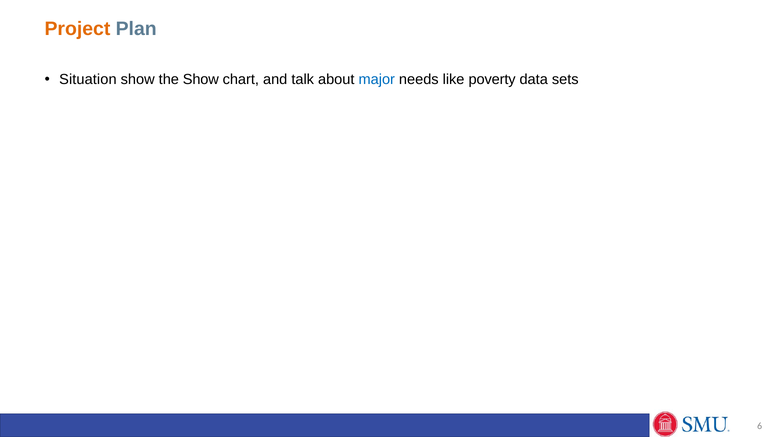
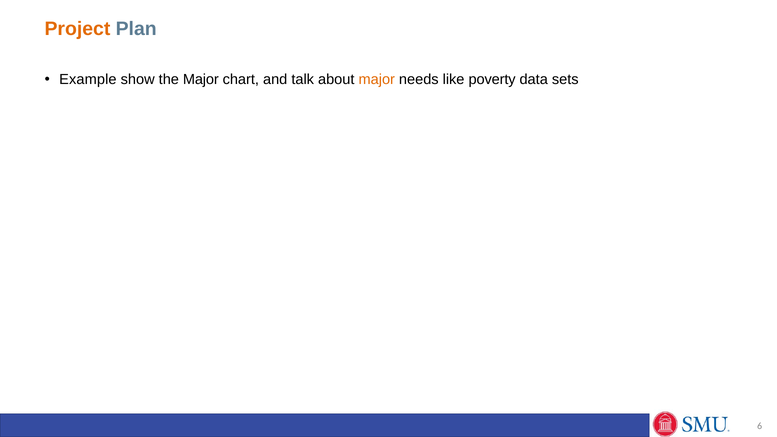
Situation: Situation -> Example (88, 80)
the Show: Show -> Major (201, 80)
major colour: blue -> orange (377, 80)
